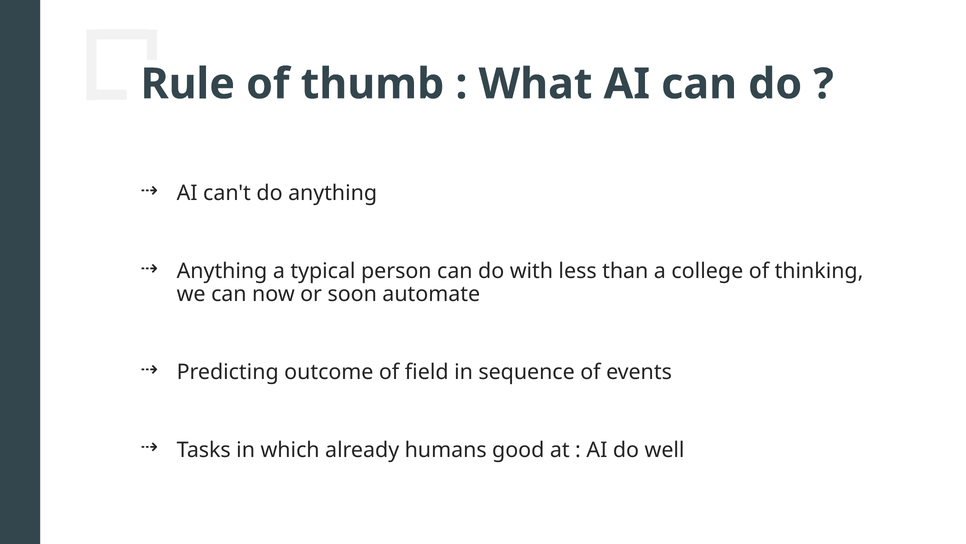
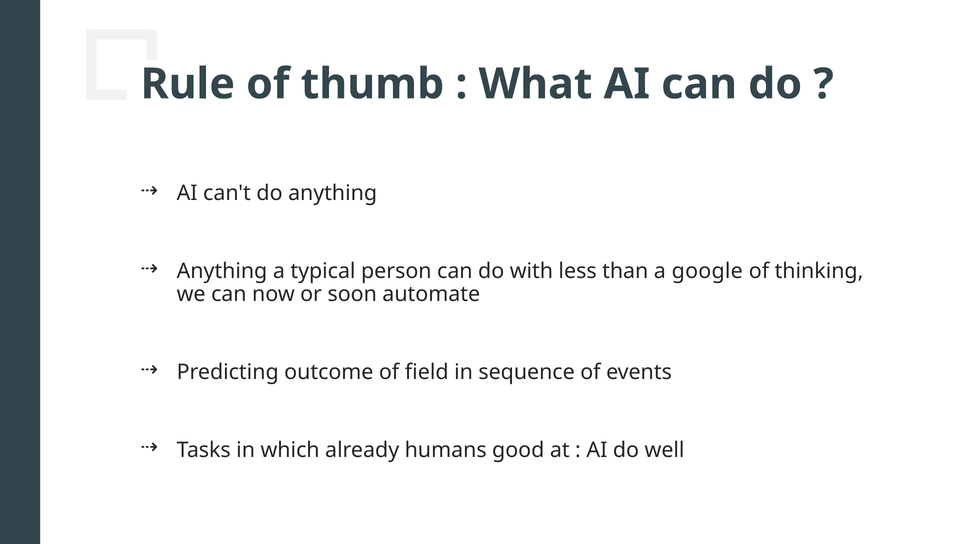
college: college -> google (707, 271)
